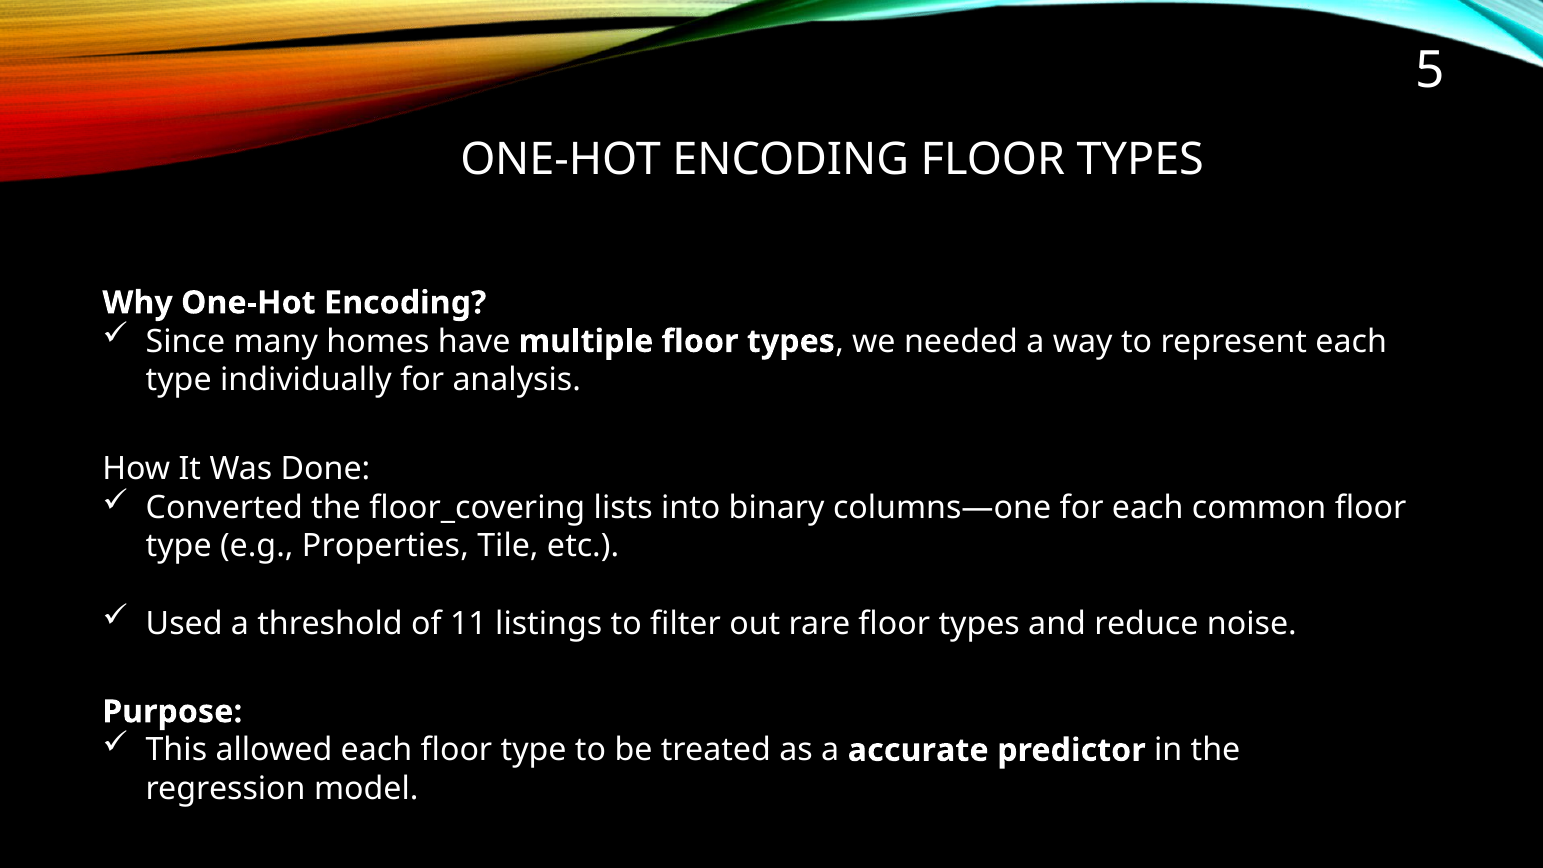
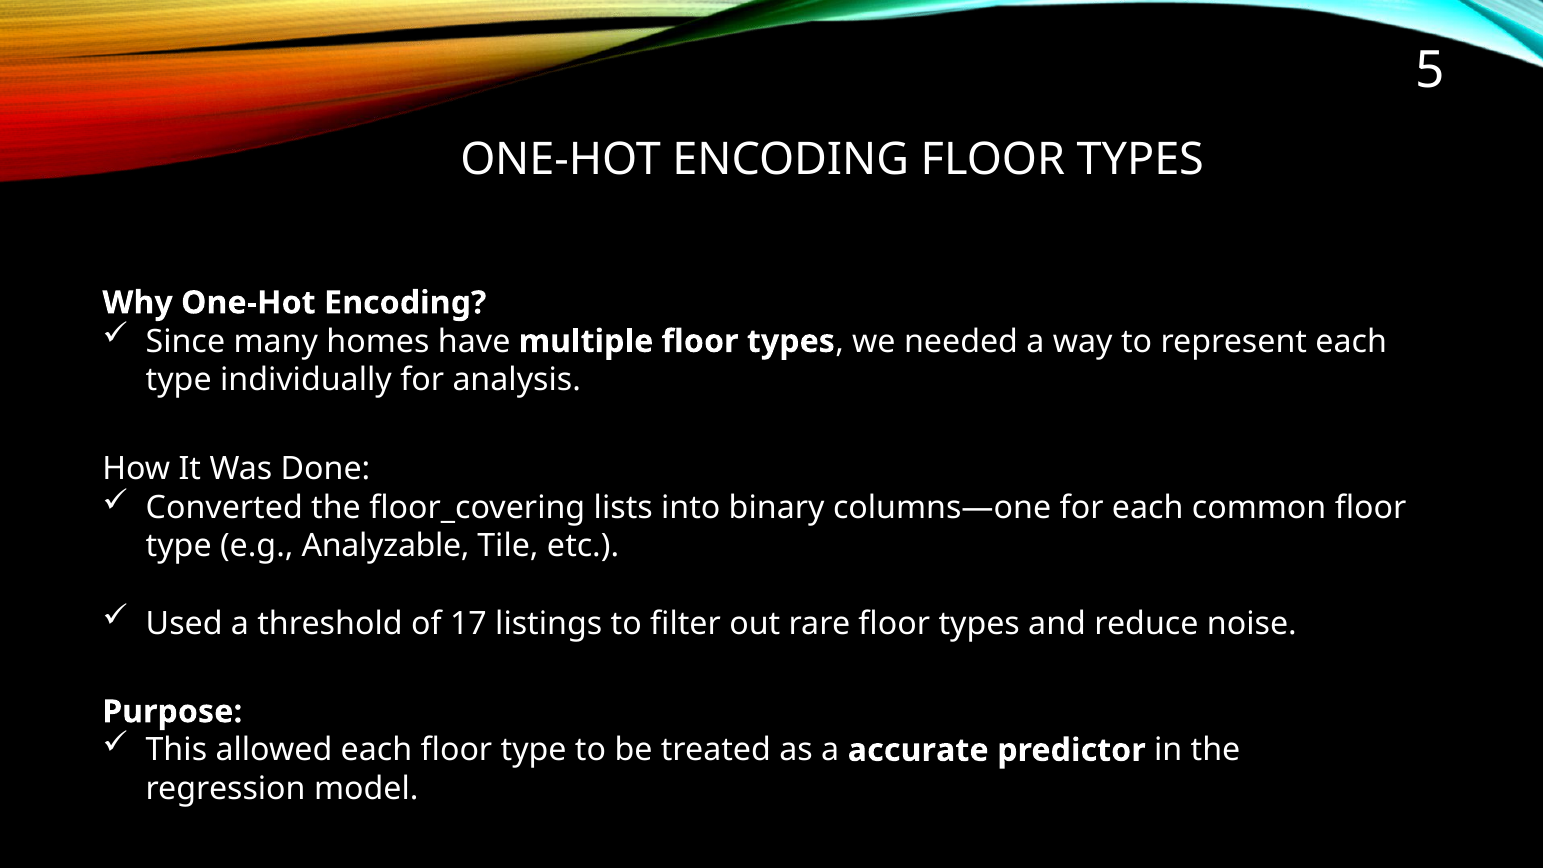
Properties: Properties -> Analyzable (386, 546)
11: 11 -> 17 (468, 623)
